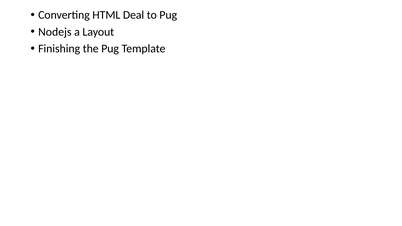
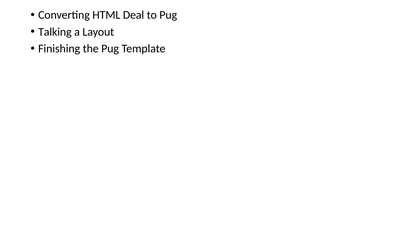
Nodejs: Nodejs -> Talking (55, 32)
